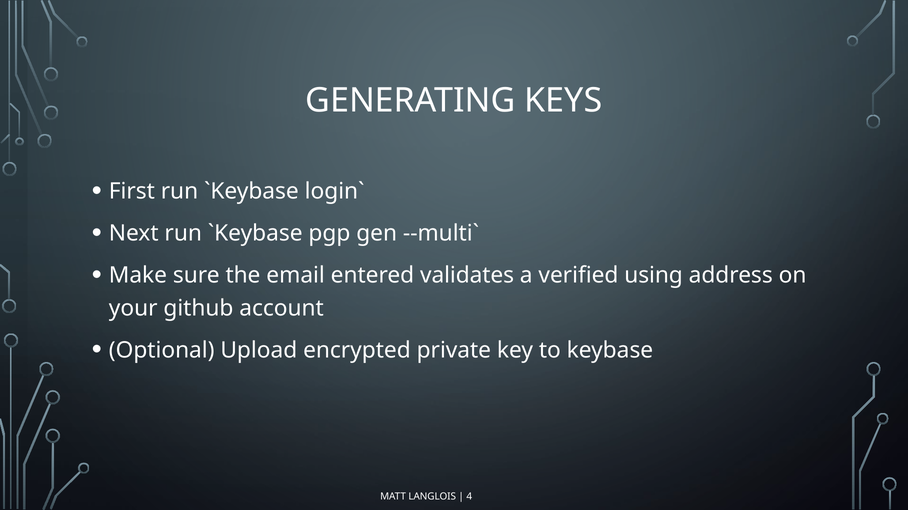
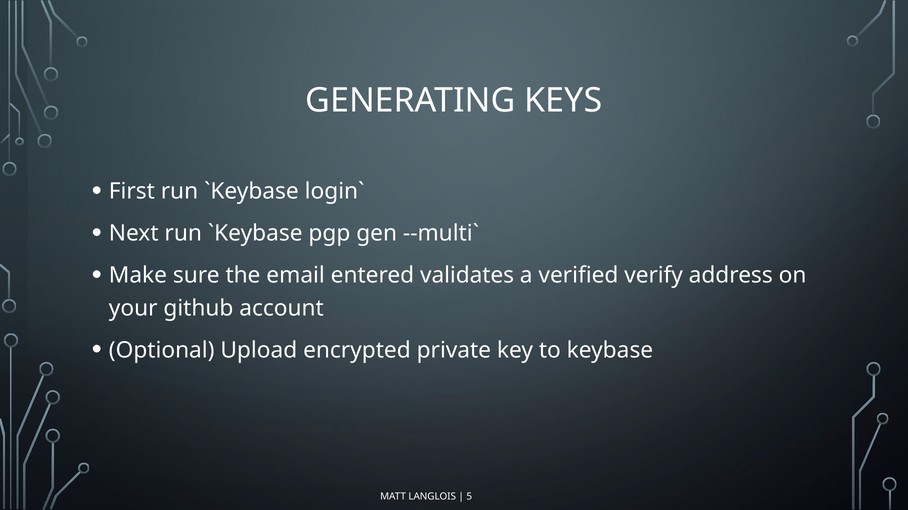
using: using -> verify (654, 276)
4: 4 -> 5 (469, 497)
